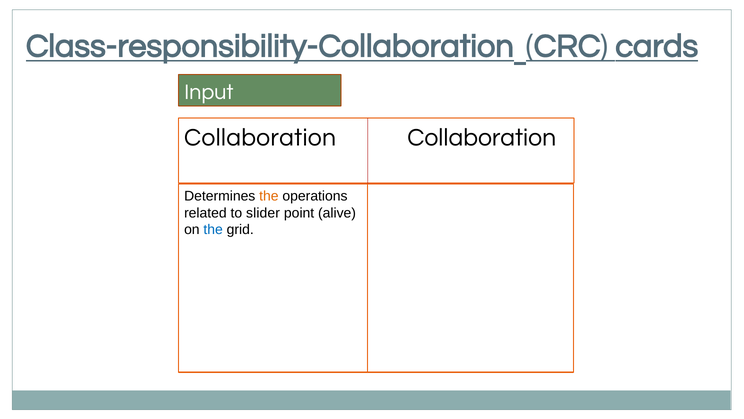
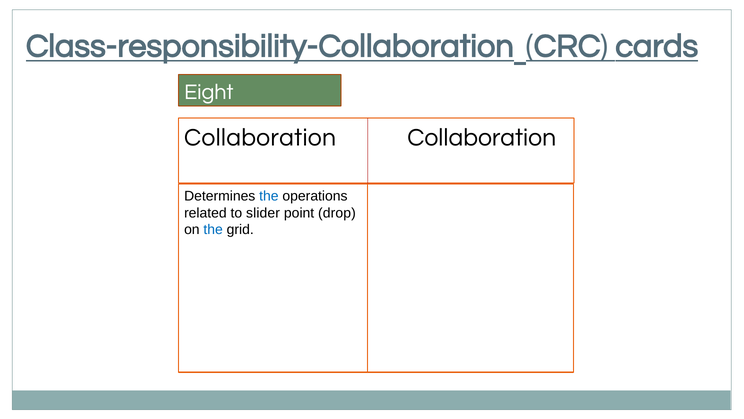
Input: Input -> Eight (209, 92)
the colour: orange -> blue (269, 196)
alive: alive -> drop (337, 213)
